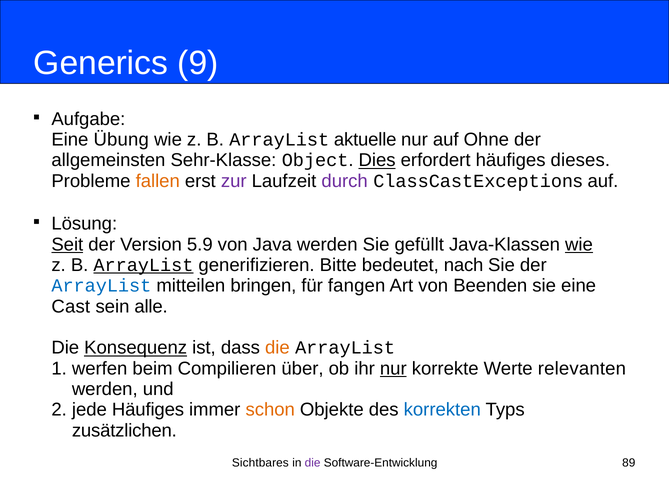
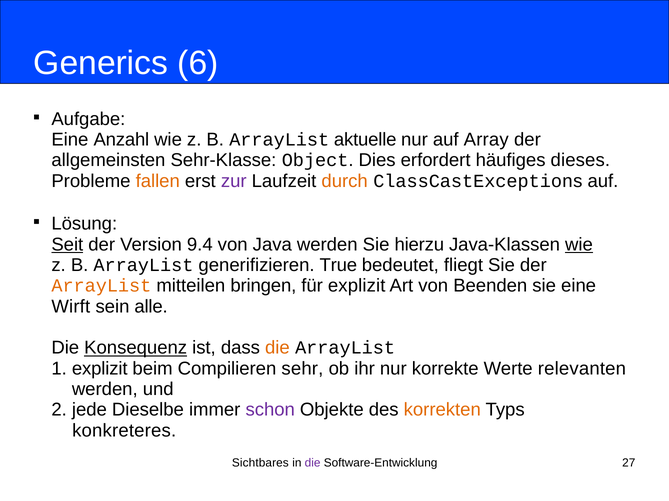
9: 9 -> 6 (198, 63)
Übung: Übung -> Anzahl (121, 140)
Ohne: Ohne -> Array (486, 140)
Dies underline: present -> none (377, 161)
durch colour: purple -> orange (345, 181)
5.9: 5.9 -> 9.4 (200, 245)
gefüllt: gefüllt -> hierzu (419, 245)
ArrayList underline: present -> none (143, 266)
Bitte: Bitte -> True (338, 266)
nach: nach -> fliegt (464, 266)
ArrayList colour: blue -> orange (101, 286)
für fangen: fangen -> explizit (357, 286)
Cast: Cast -> Wirft (71, 307)
1 werfen: werfen -> explizit (100, 369)
über: über -> sehr (302, 369)
nur underline: present -> none (393, 369)
jede Häufiges: Häufiges -> Dieselbe (148, 410)
schon colour: orange -> purple (270, 410)
korrekten colour: blue -> orange (442, 410)
zusätzlichen: zusätzlichen -> konkreteres (124, 431)
89: 89 -> 27 (629, 464)
